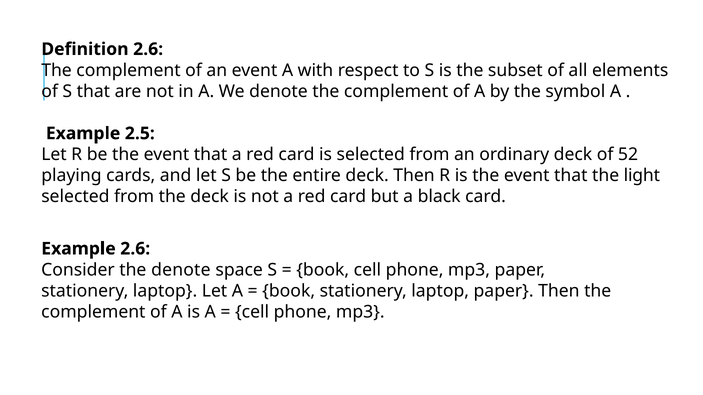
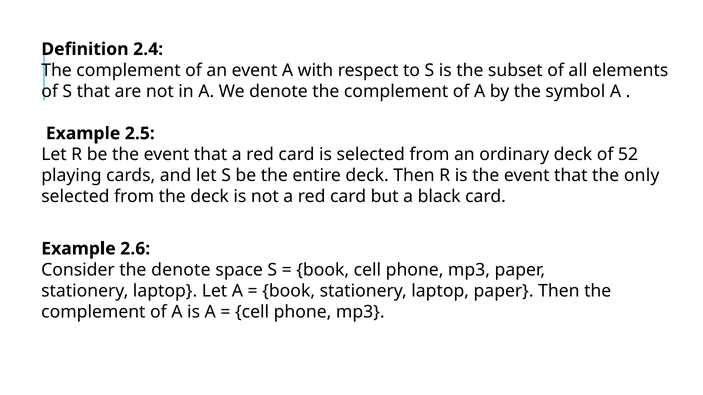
Definition 2.6: 2.6 -> 2.4 (148, 49)
light: light -> only (642, 176)
